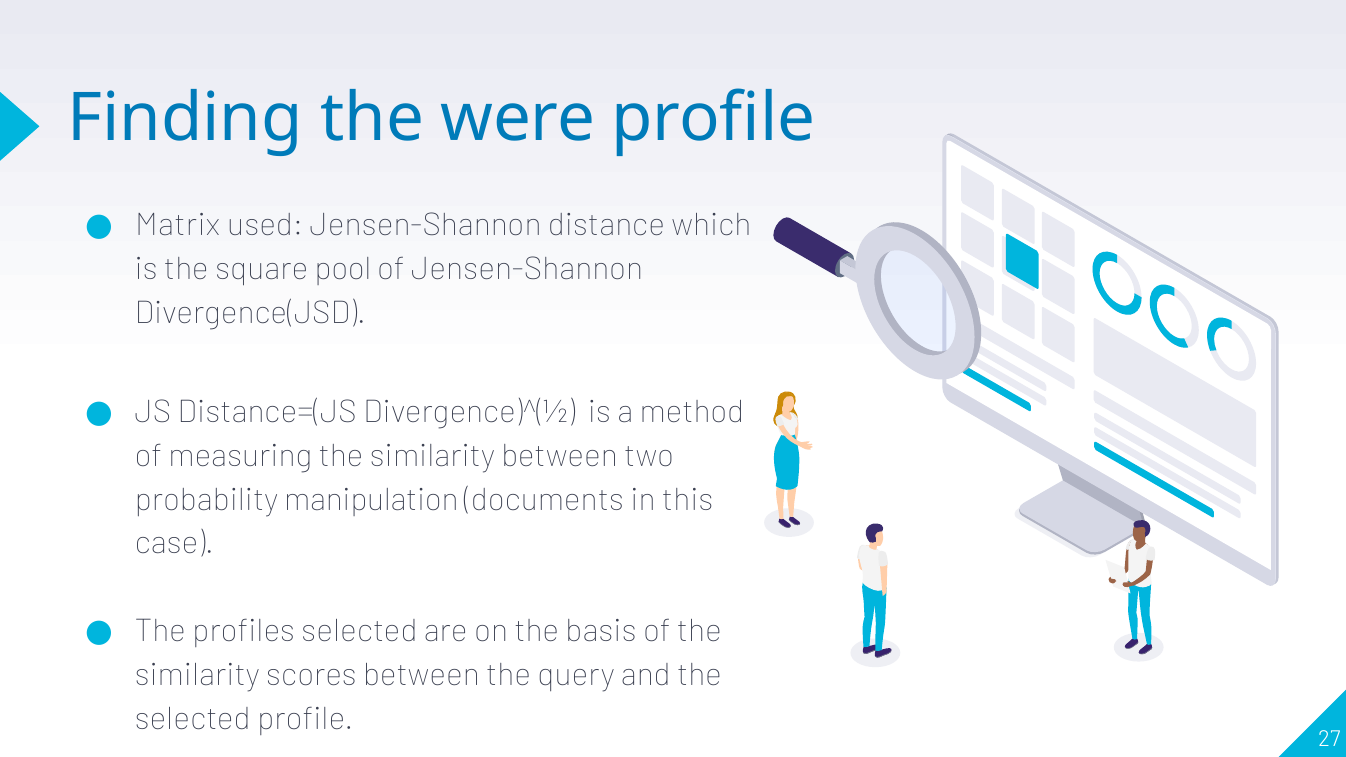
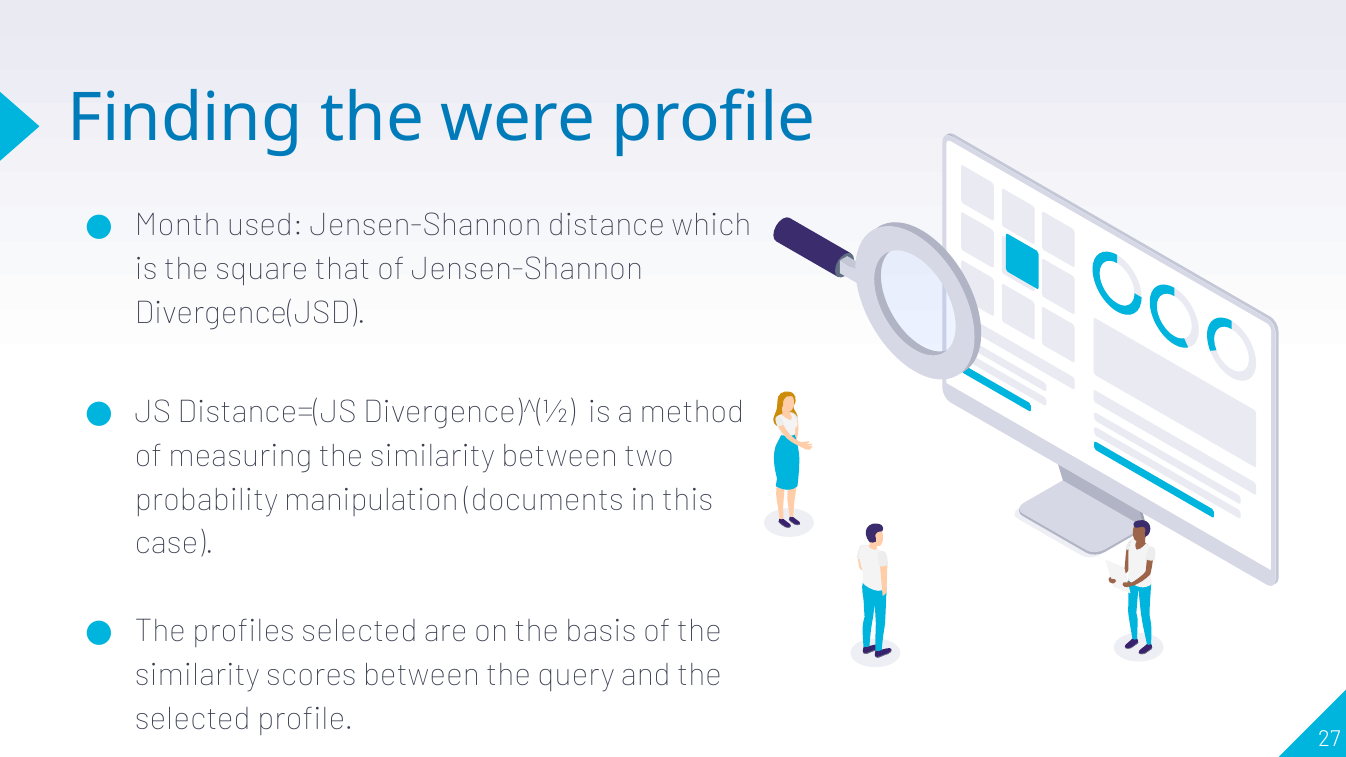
Matrix: Matrix -> Month (178, 225)
pool: pool -> that (343, 269)
